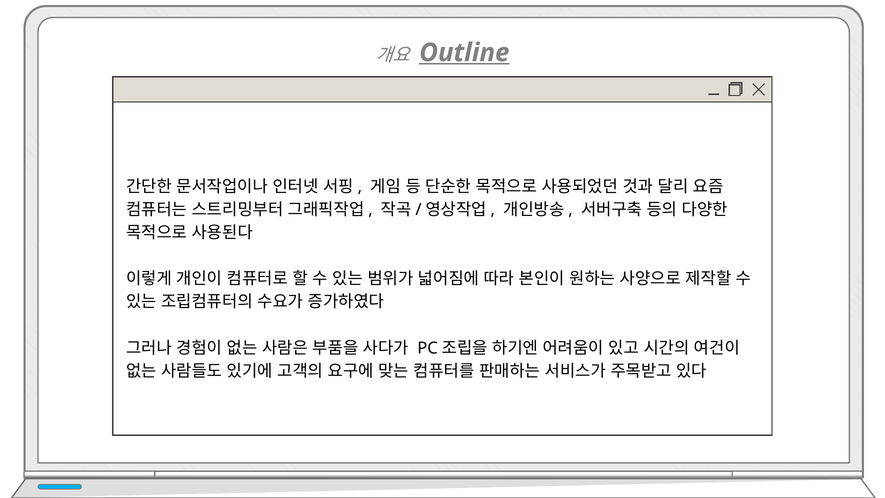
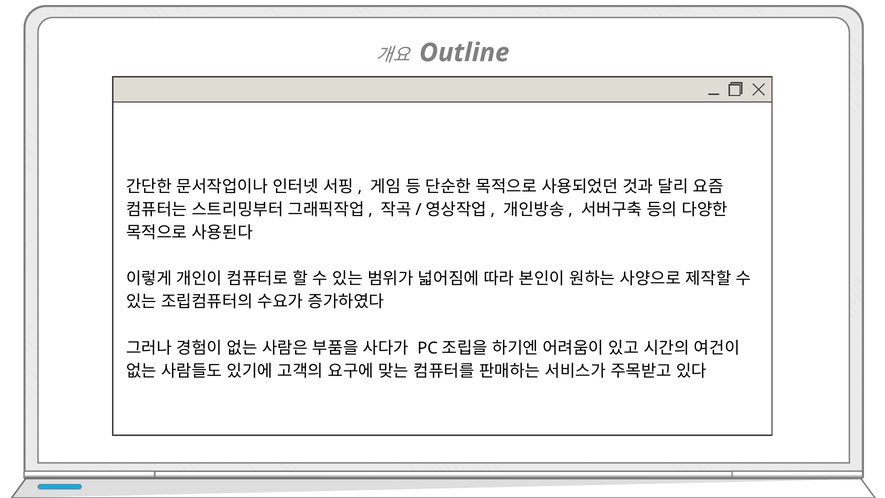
Outline underline: present -> none (464, 53)
